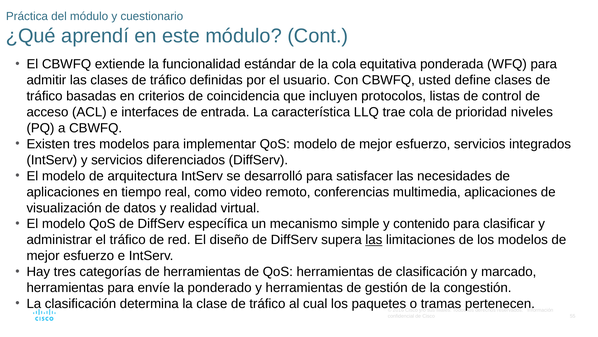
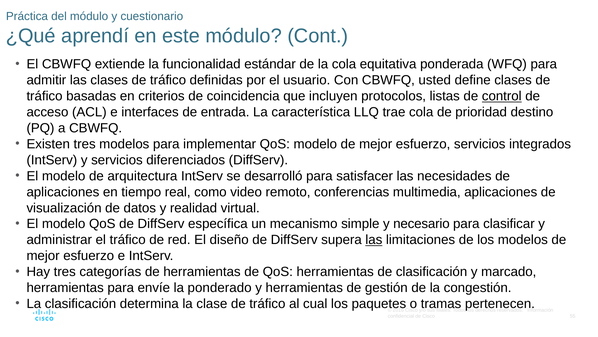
control underline: none -> present (502, 96)
niveles: niveles -> destino (532, 112)
contenido: contenido -> necesario (421, 224)
